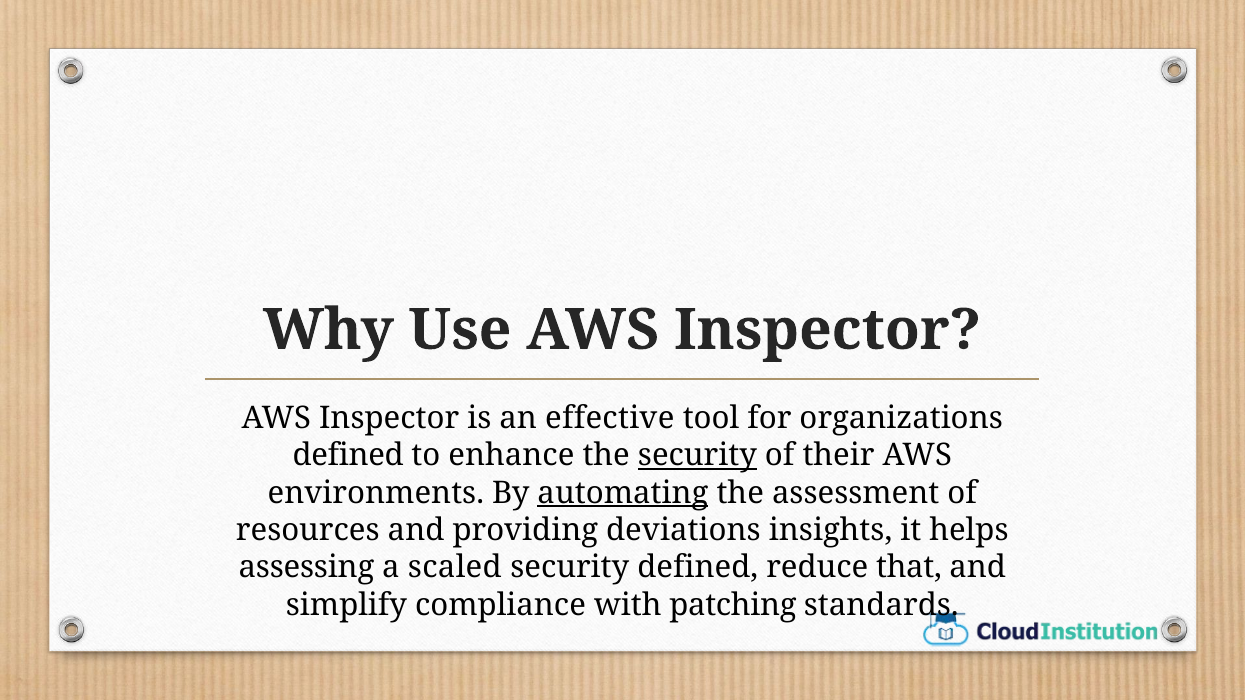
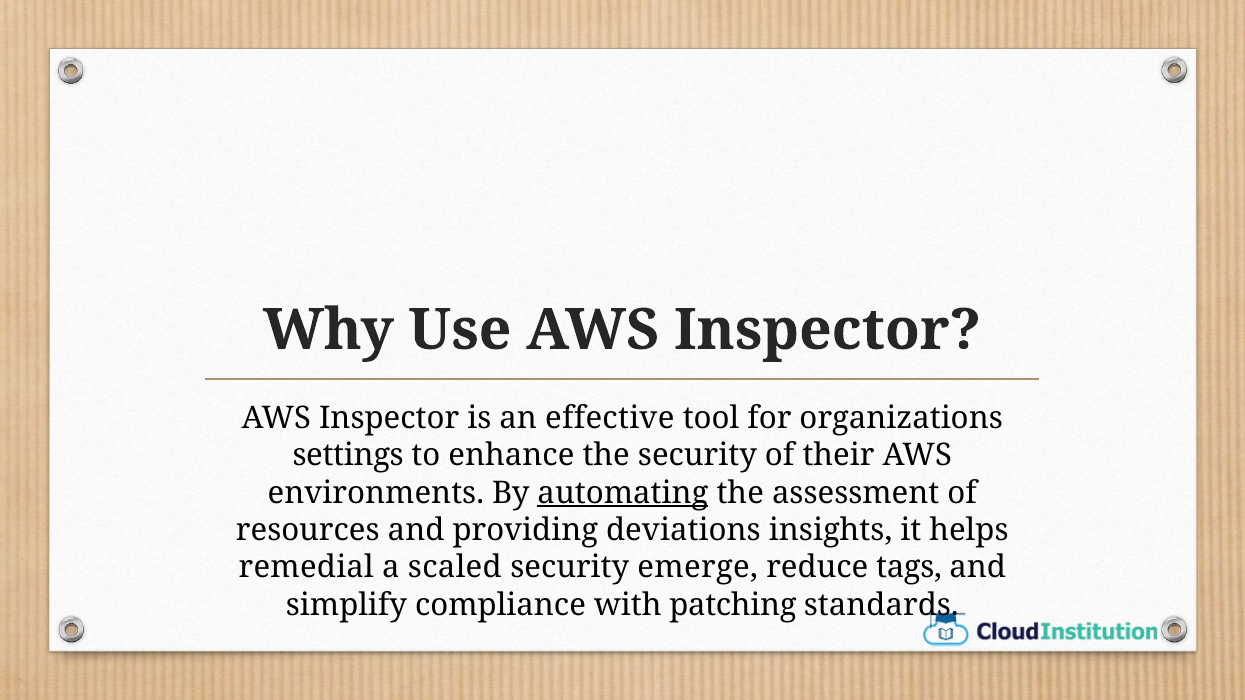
defined: defined -> settings (348, 456)
security underline: present -> none (697, 456)
assessing: assessing -> remedial (306, 568)
security defined: defined -> emerge (698, 568)
that: that -> tags (909, 568)
